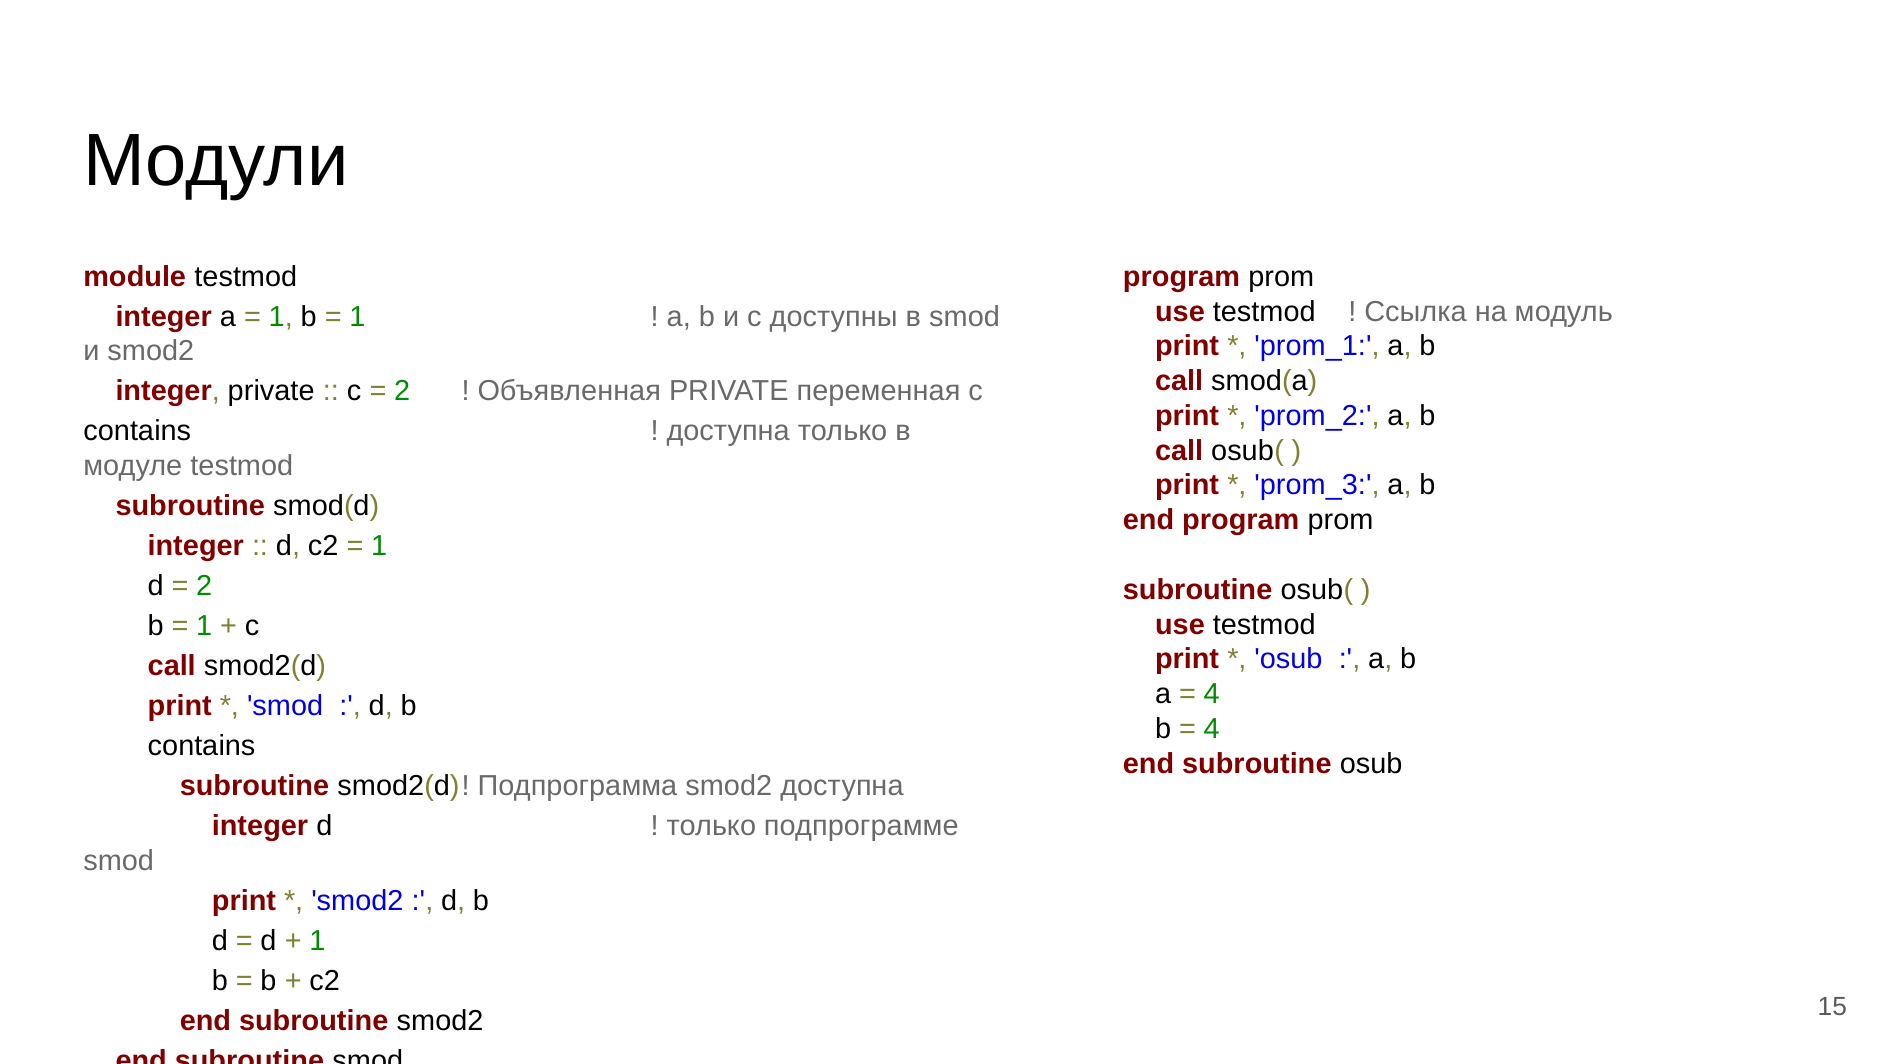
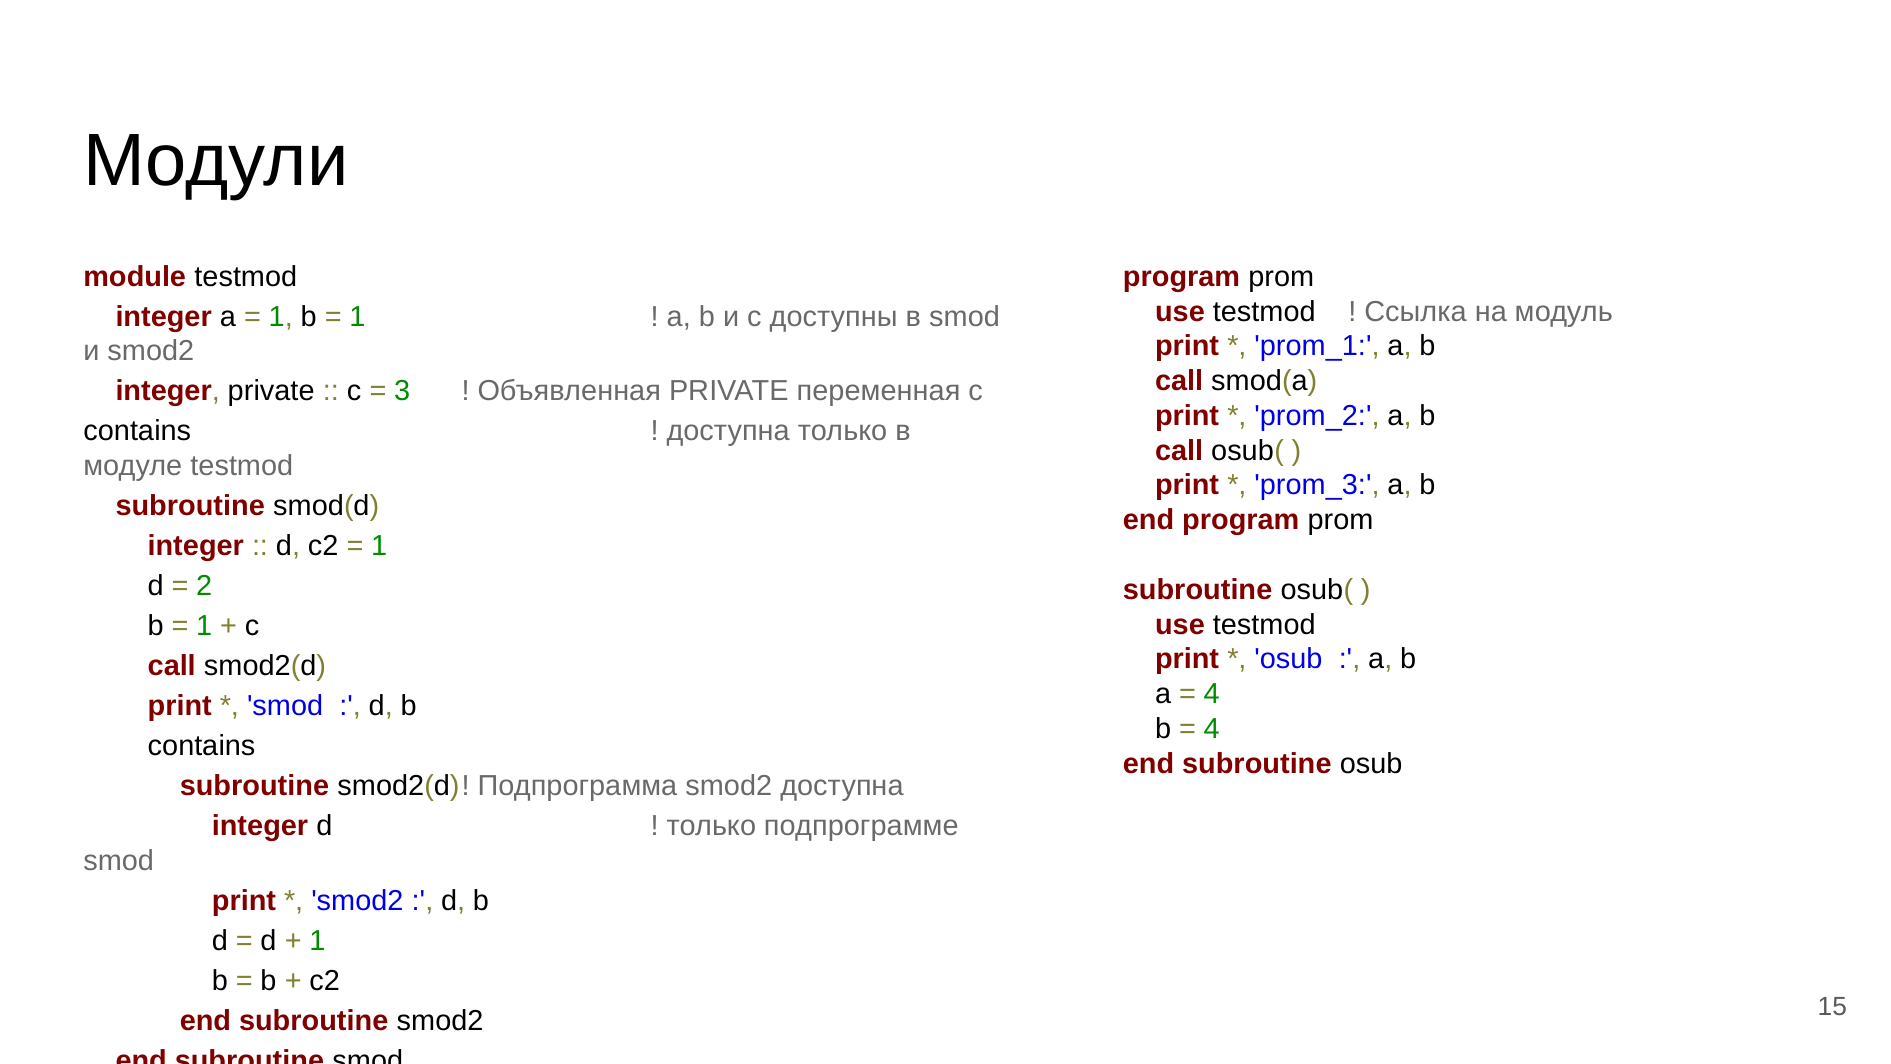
2: 2 -> 3 (402, 391)
